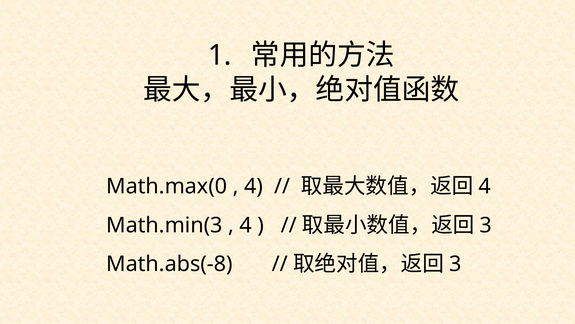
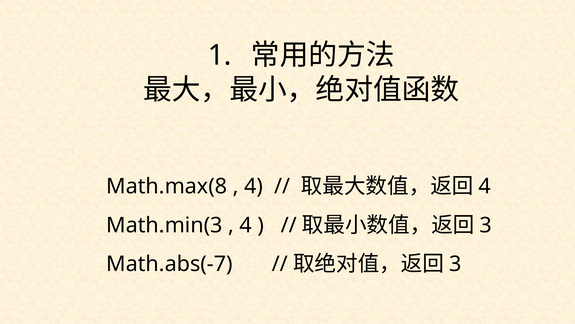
Math.max(0: Math.max(0 -> Math.max(8 (167, 186)
Math.abs(-8: Math.abs(-8 -> Math.abs(-7 (169, 264)
